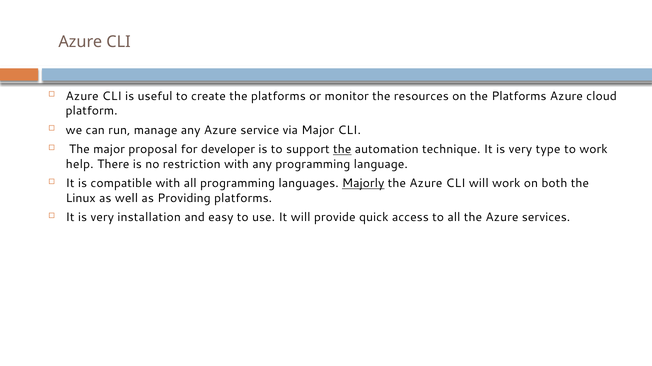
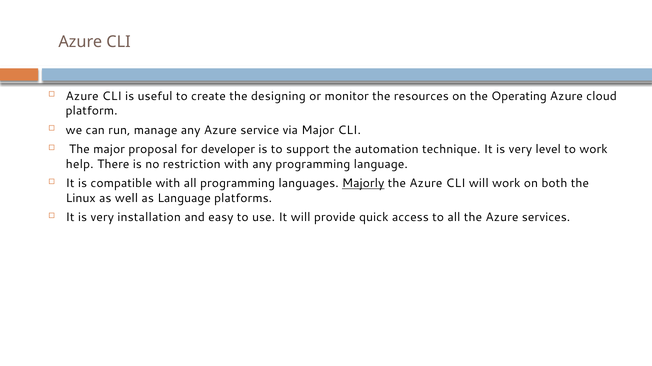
create the platforms: platforms -> designing (278, 96)
on the Platforms: Platforms -> Operating (519, 96)
the underline: present -> none (342, 150)
type: type -> level (548, 150)
as Providing: Providing -> Language (184, 198)
